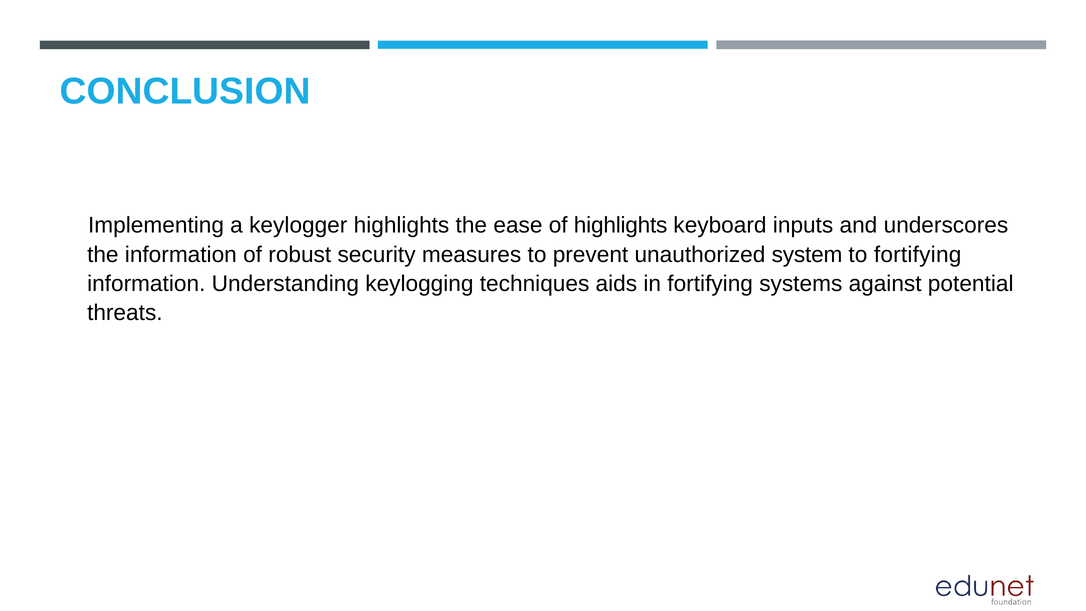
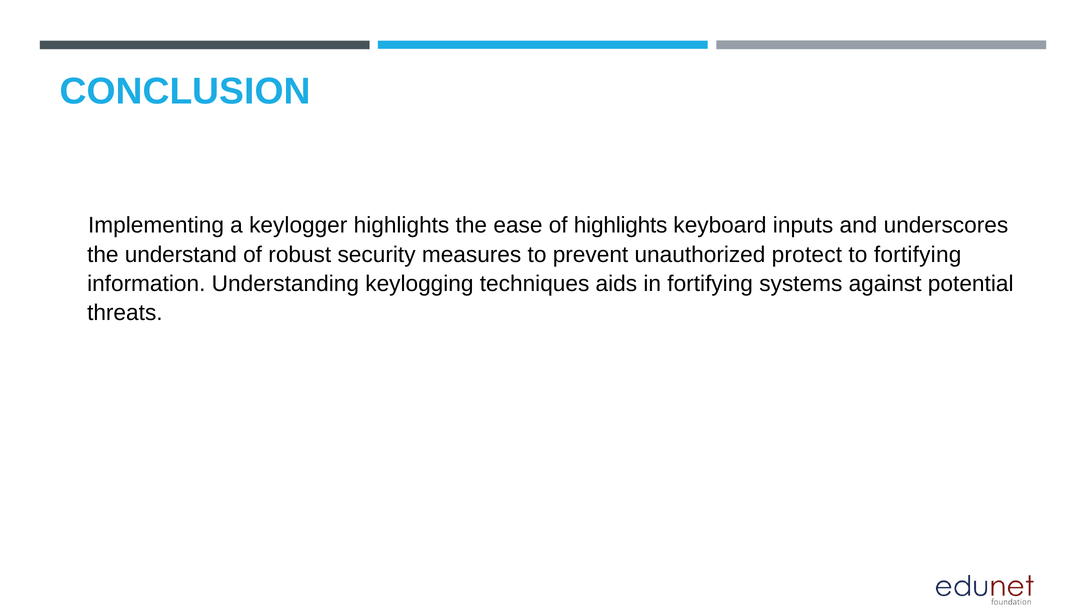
the information: information -> understand (181, 255)
system: system -> protect (807, 255)
